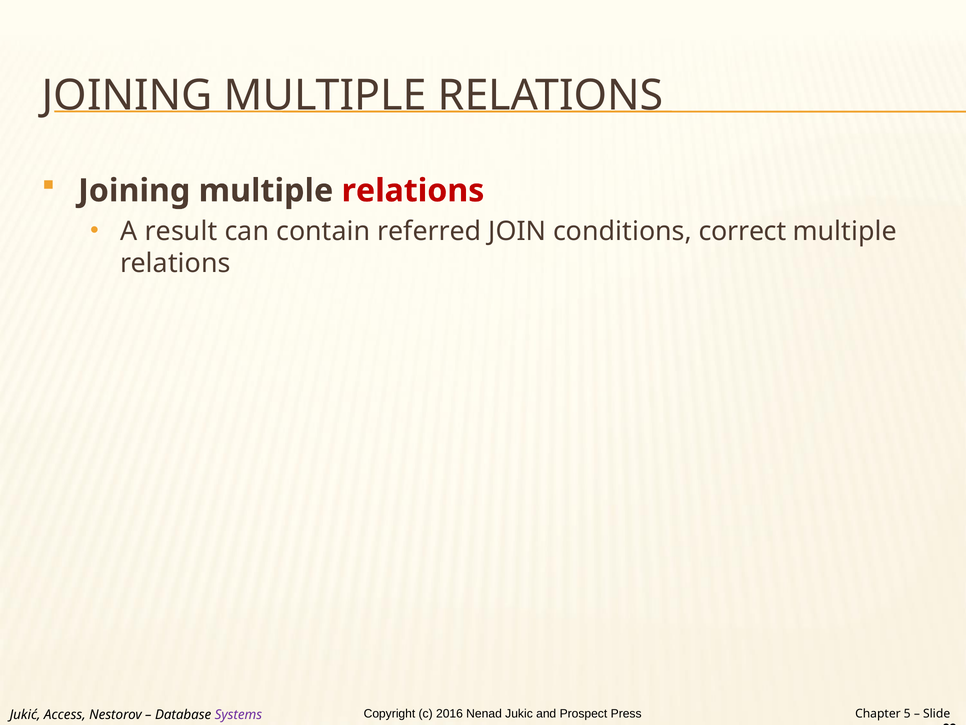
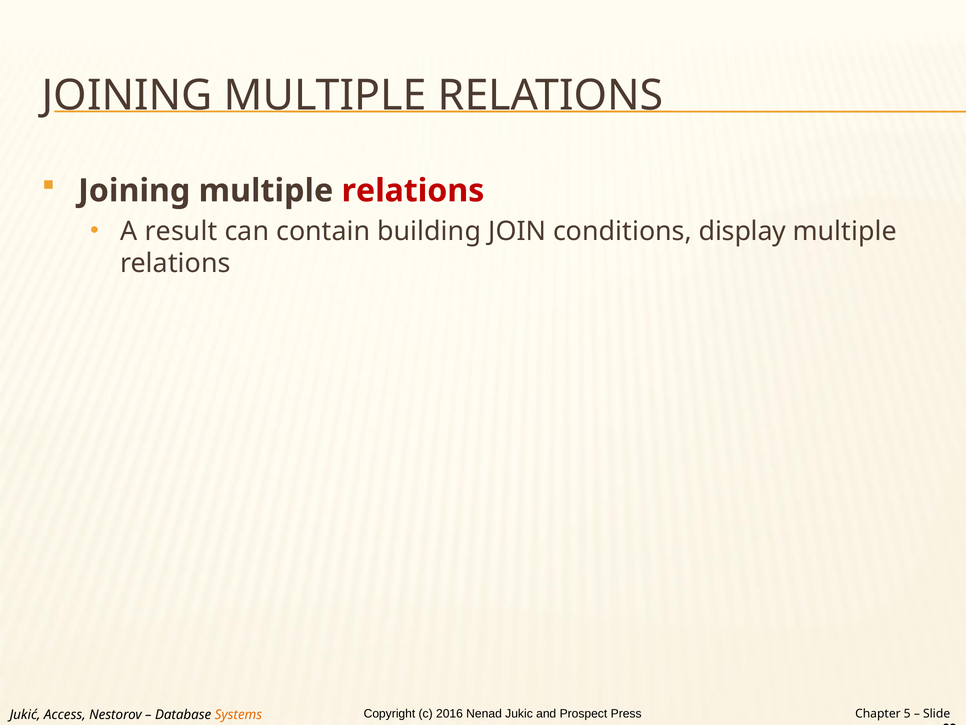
referred: referred -> building (429, 231)
correct: correct -> display (742, 231)
Systems colour: purple -> orange (238, 714)
